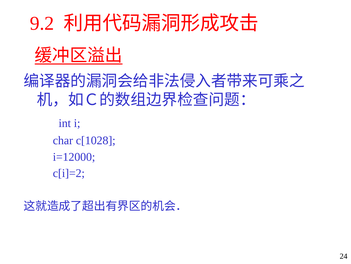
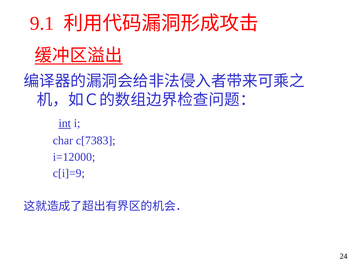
9.2: 9.2 -> 9.1 (42, 23)
int underline: none -> present (65, 123)
c[1028: c[1028 -> c[7383 (96, 140)
c[i]=2: c[i]=2 -> c[i]=9 (69, 173)
